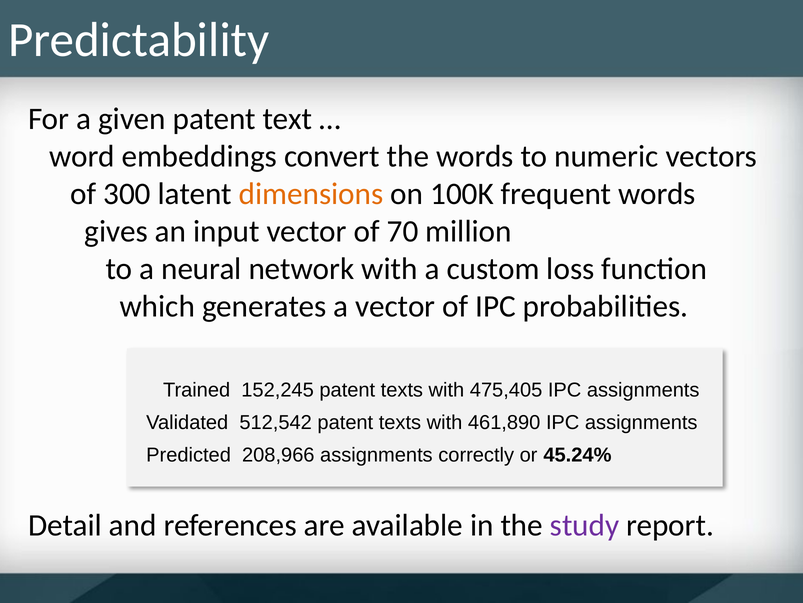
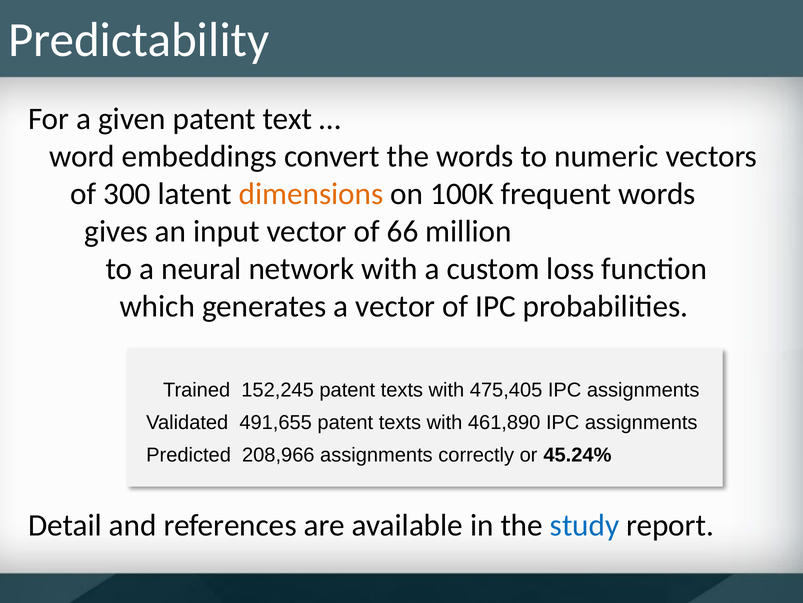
70: 70 -> 66 (403, 231)
512,542: 512,542 -> 491,655 (276, 422)
study colour: purple -> blue (585, 525)
